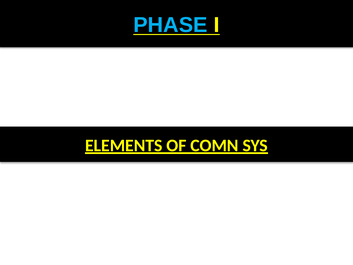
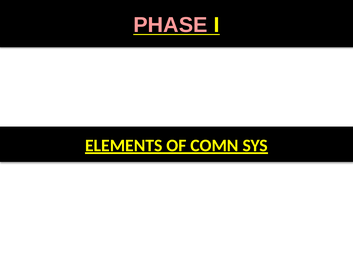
PHASE colour: light blue -> pink (170, 25)
